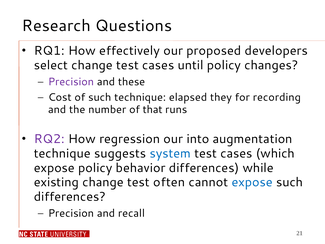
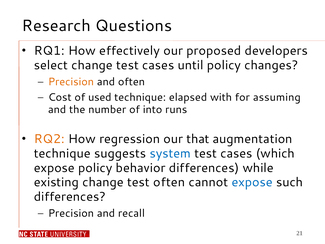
Precision colour: purple -> orange (71, 82)
and these: these -> often (131, 82)
of such: such -> used (100, 97)
they: they -> with (221, 97)
recording: recording -> assuming (277, 97)
that: that -> into (153, 109)
RQ2 colour: purple -> orange (49, 139)
into: into -> that (198, 139)
